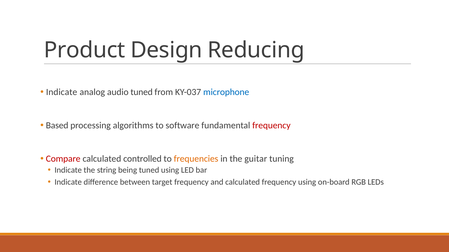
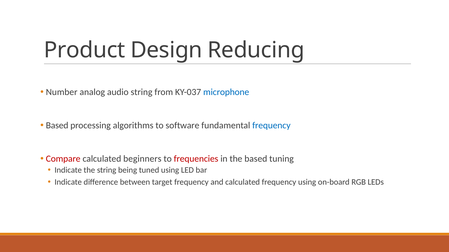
Indicate: Indicate -> Number (62, 92)
audio tuned: tuned -> string (142, 92)
frequency colour: red -> blue (271, 126)
controlled: controlled -> beginners (142, 159)
frequencies colour: orange -> red (196, 159)
the guitar: guitar -> based (256, 159)
